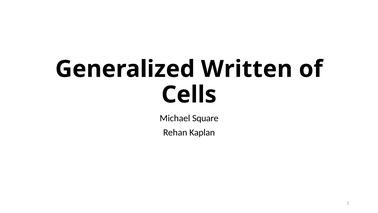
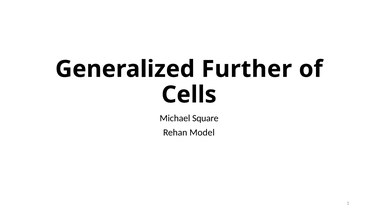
Written: Written -> Further (247, 69)
Kaplan: Kaplan -> Model (202, 132)
